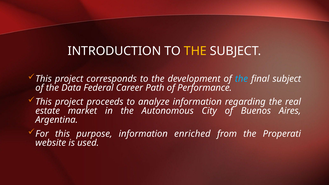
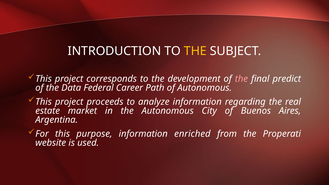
the colour: light blue -> pink (241, 79)
final subject: subject -> predict (287, 79)
of Performance: Performance -> Autonomous (205, 88)
